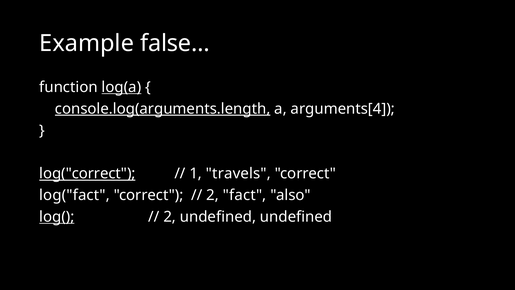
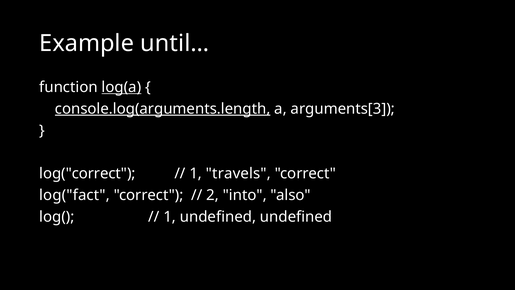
false…: false… -> until… (175, 43)
arguments[4: arguments[4 -> arguments[3 (343, 109)
log("correct underline: present -> none (87, 173)
fact: fact -> into (245, 195)
log( underline: present -> none (57, 217)
2: 2 -> 1 (170, 217)
